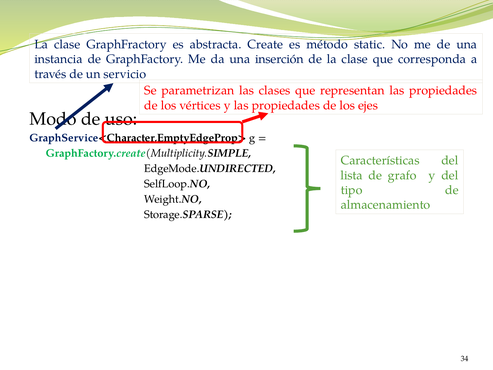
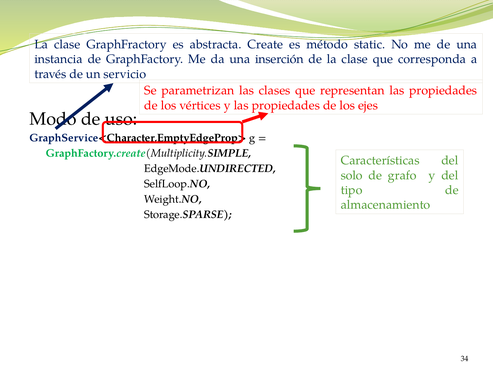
lista: lista -> solo (352, 175)
